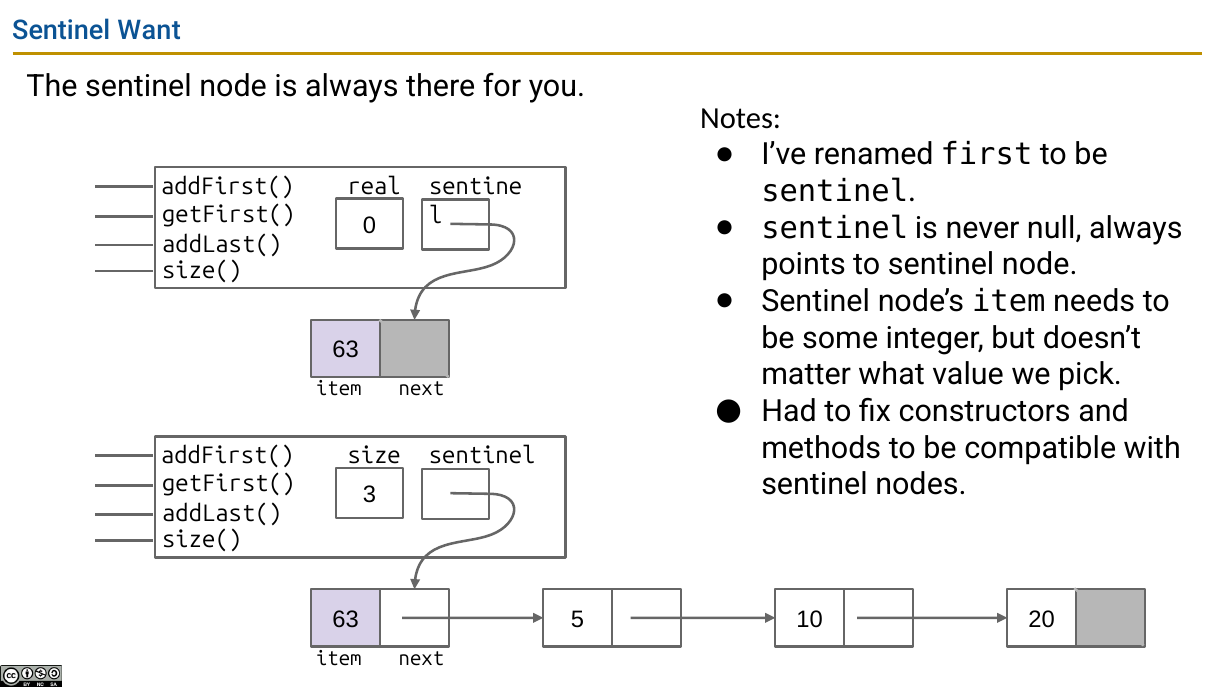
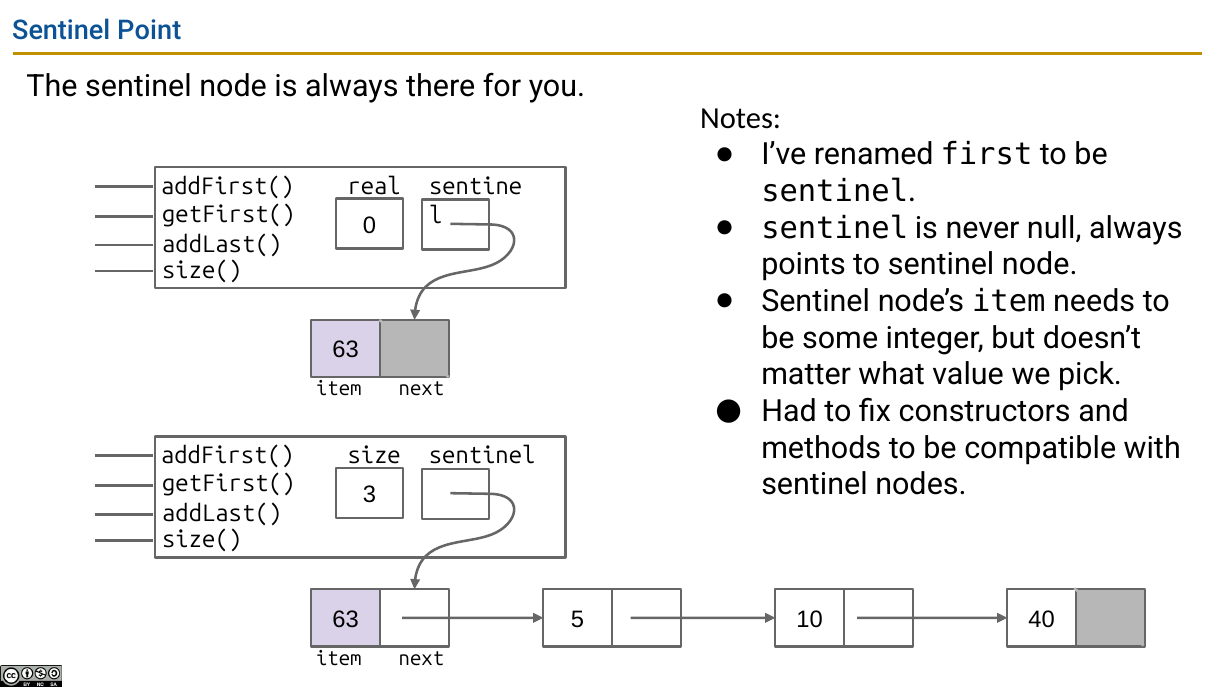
Want: Want -> Point (149, 30)
20: 20 -> 40 (1042, 619)
